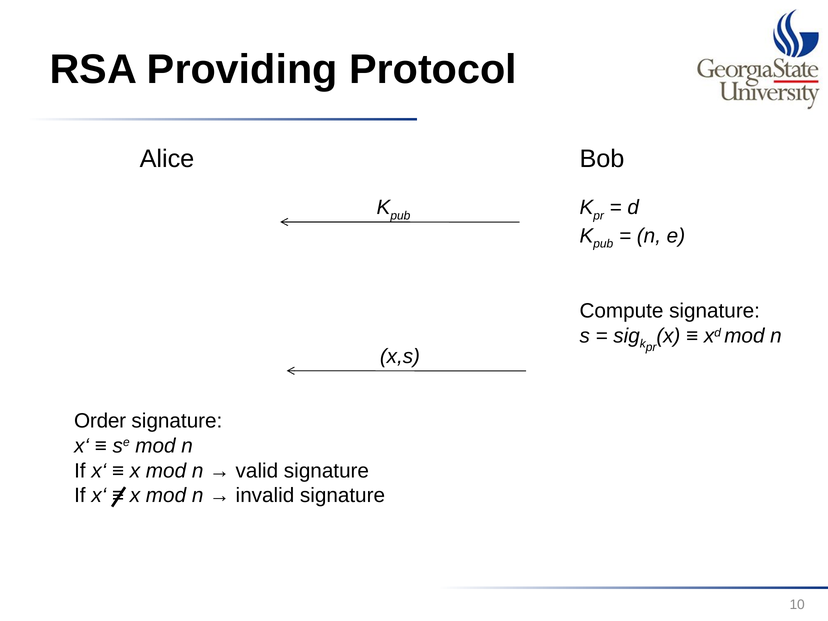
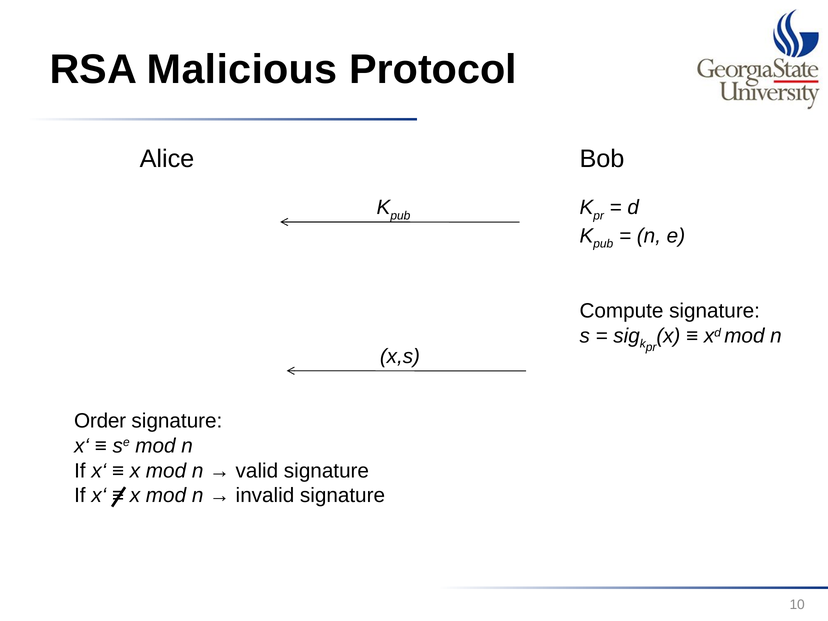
Providing: Providing -> Malicious (242, 70)
